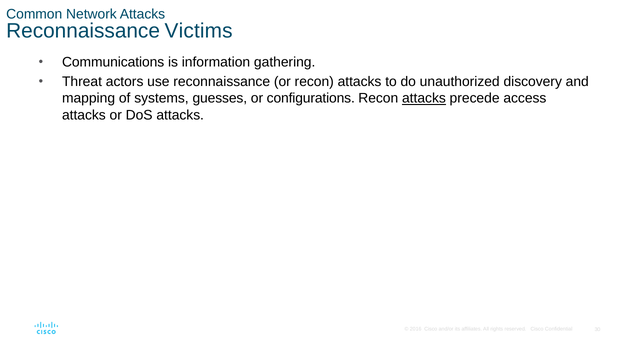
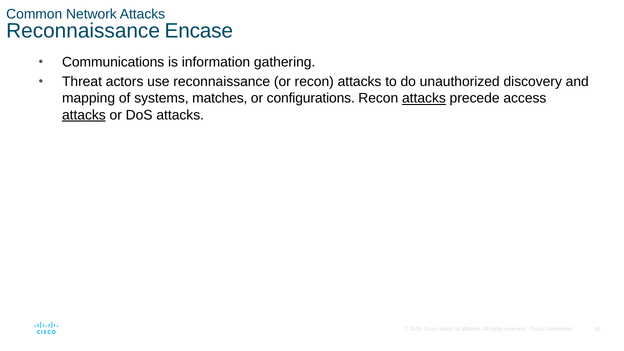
Victims: Victims -> Encase (199, 31)
guesses: guesses -> matches (220, 98)
attacks underline: none -> present (84, 115)
